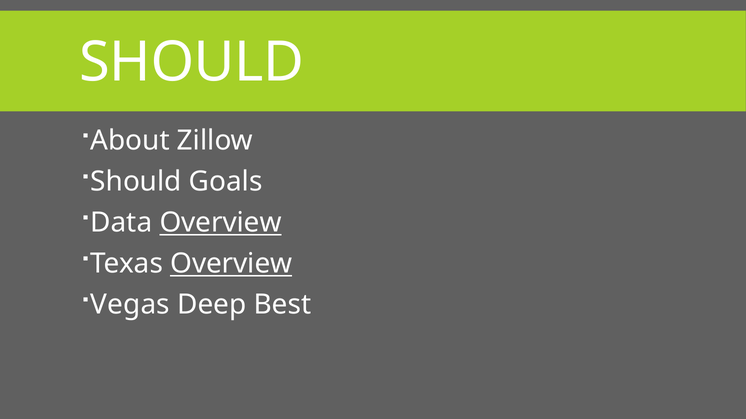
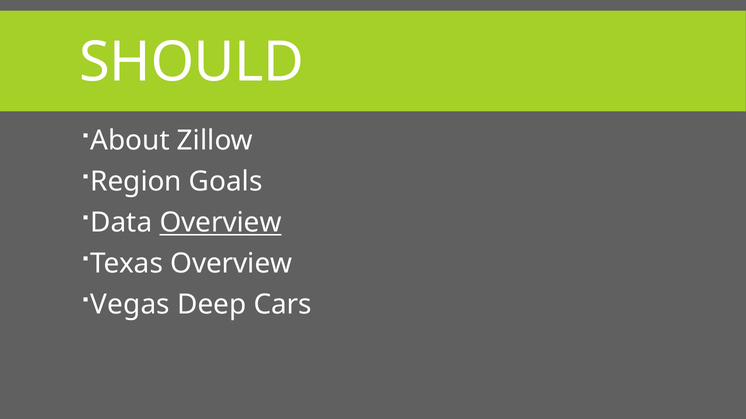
Should: Should -> Region (136, 182)
Overview underline: present -> none (231, 264)
Best: Best -> Cars (283, 305)
